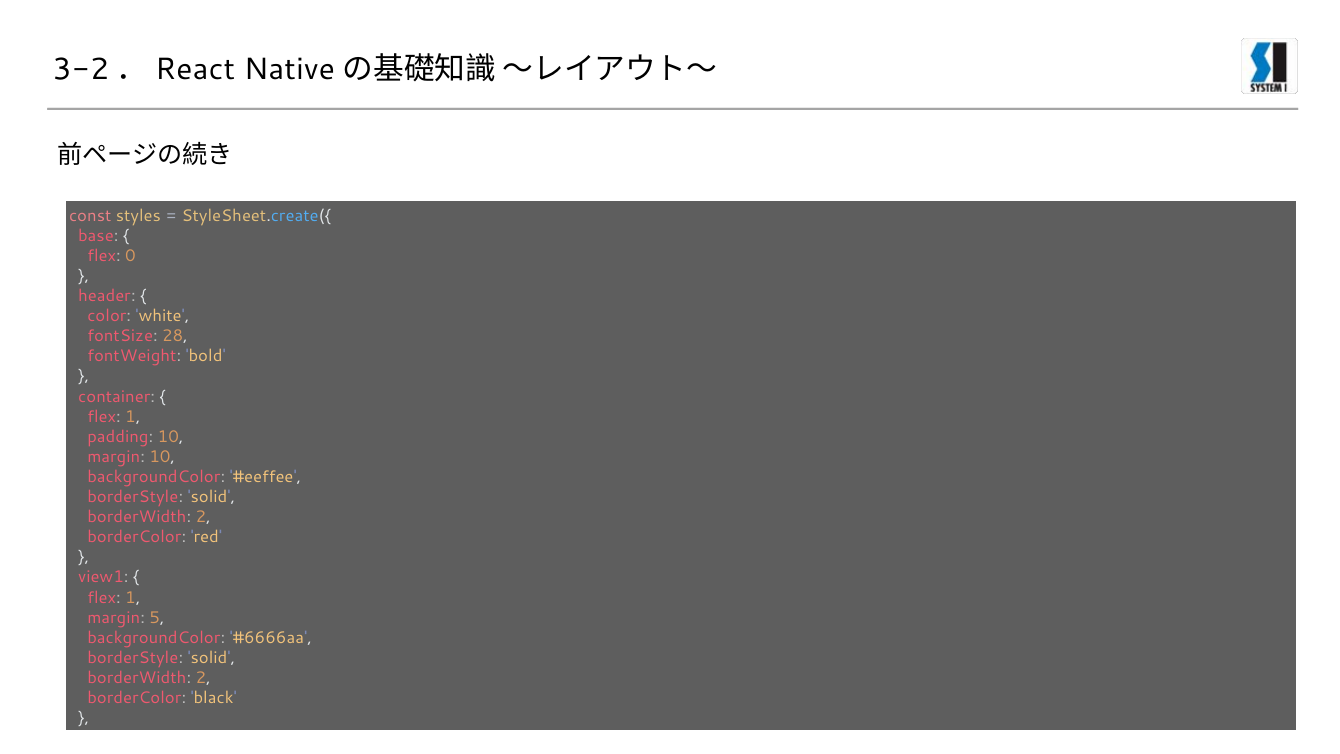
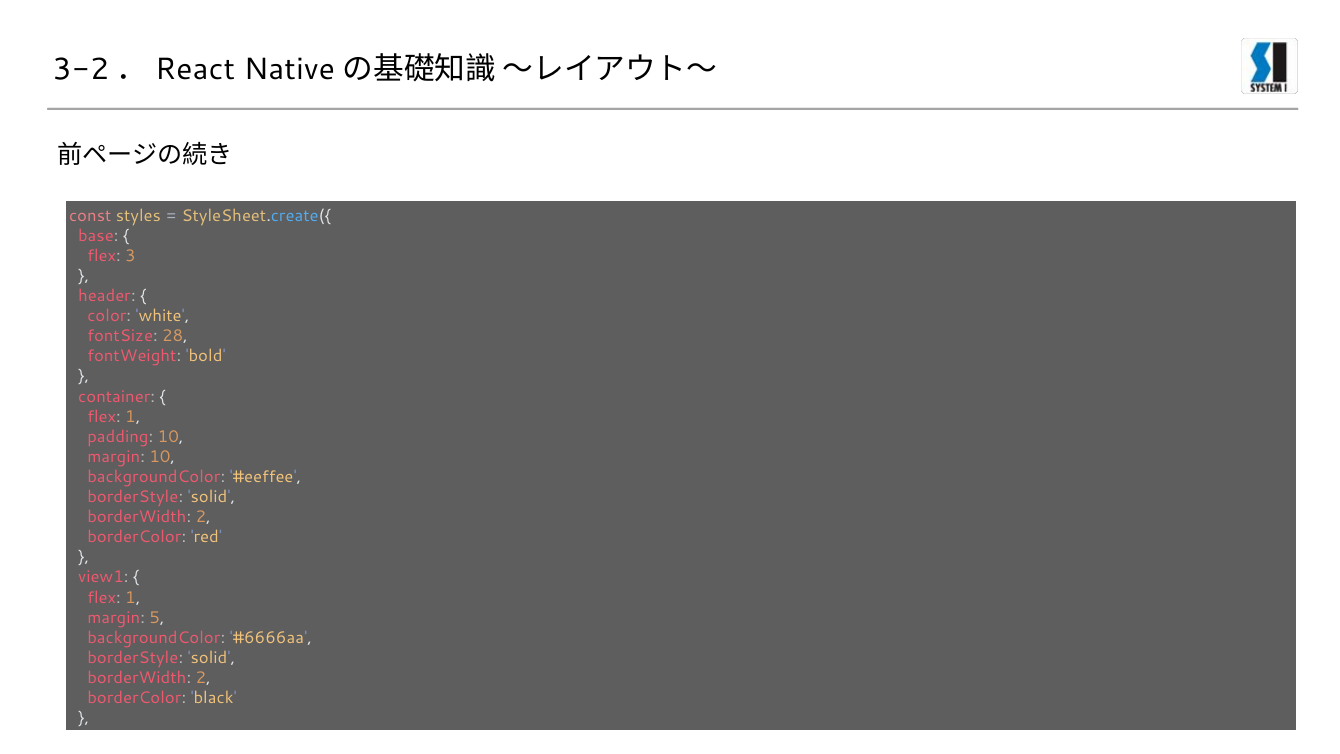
0: 0 -> 3 (131, 256)
